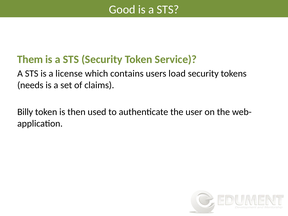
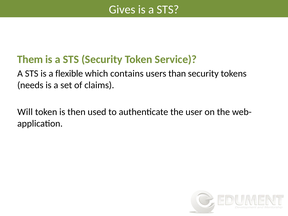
Good: Good -> Gives (122, 9)
license: license -> flexible (69, 74)
load: load -> than (177, 74)
Billy: Billy -> Will (25, 112)
